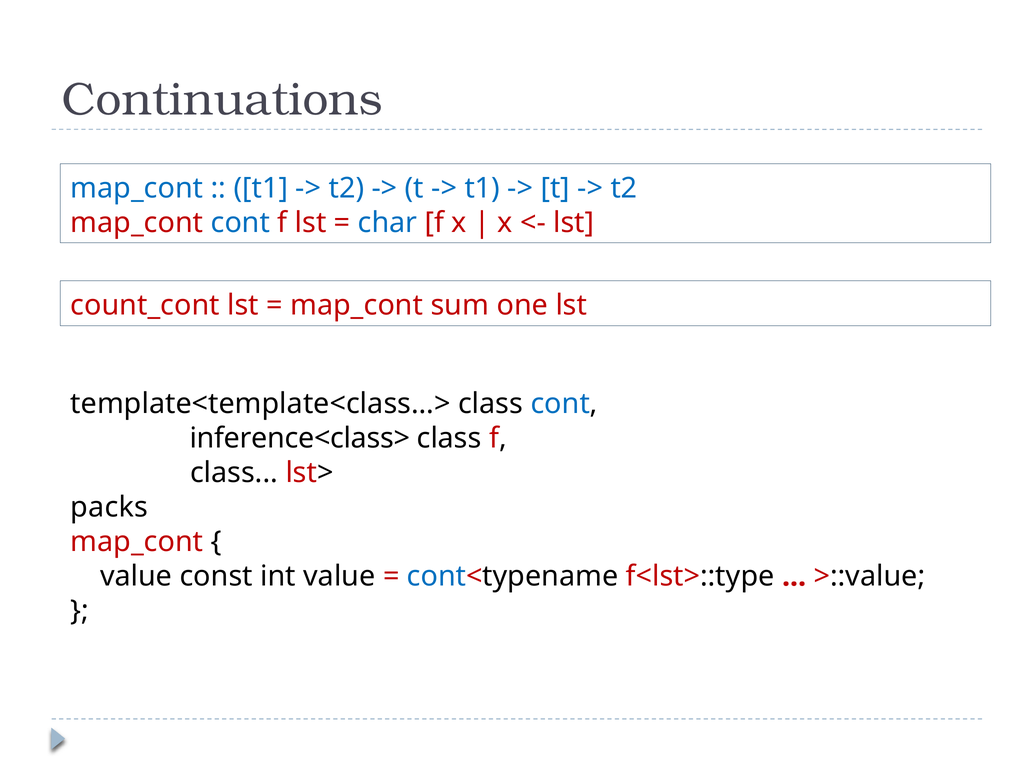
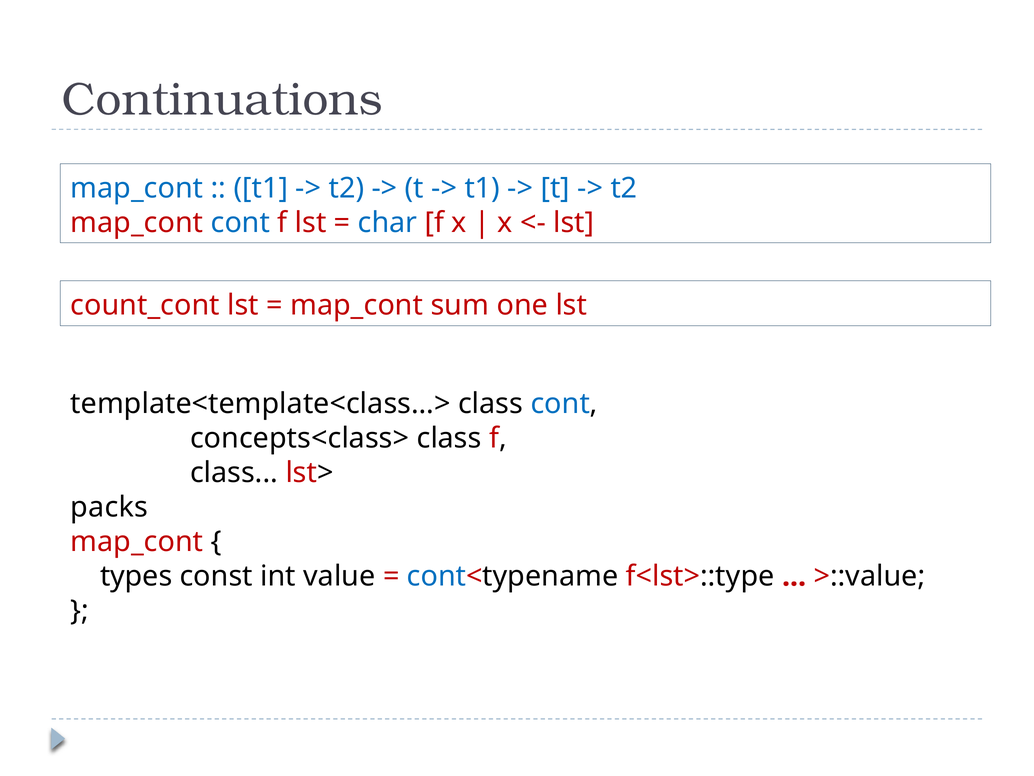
inference<class>: inference<class> -> concepts<class> (300, 438)
value: value -> types (136, 576)
